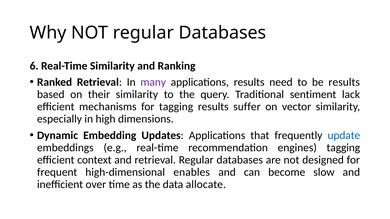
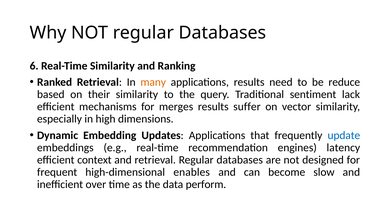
many colour: purple -> orange (153, 82)
be results: results -> reduce (344, 82)
for tagging: tagging -> merges (176, 107)
engines tagging: tagging -> latency (343, 148)
allocate: allocate -> perform (206, 185)
